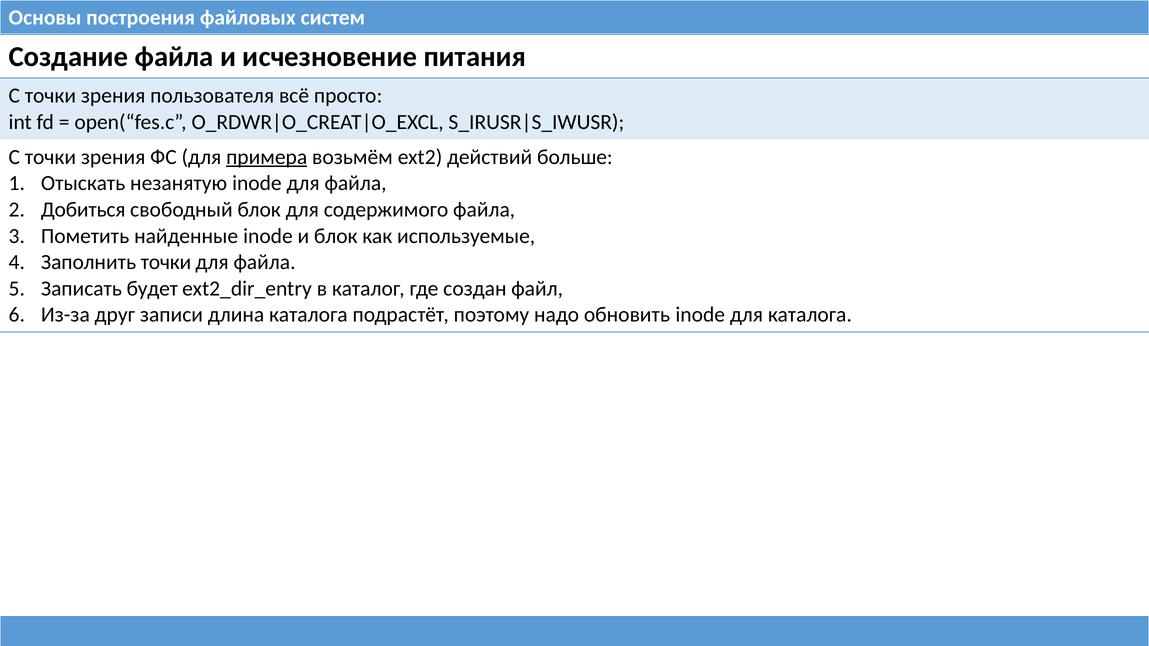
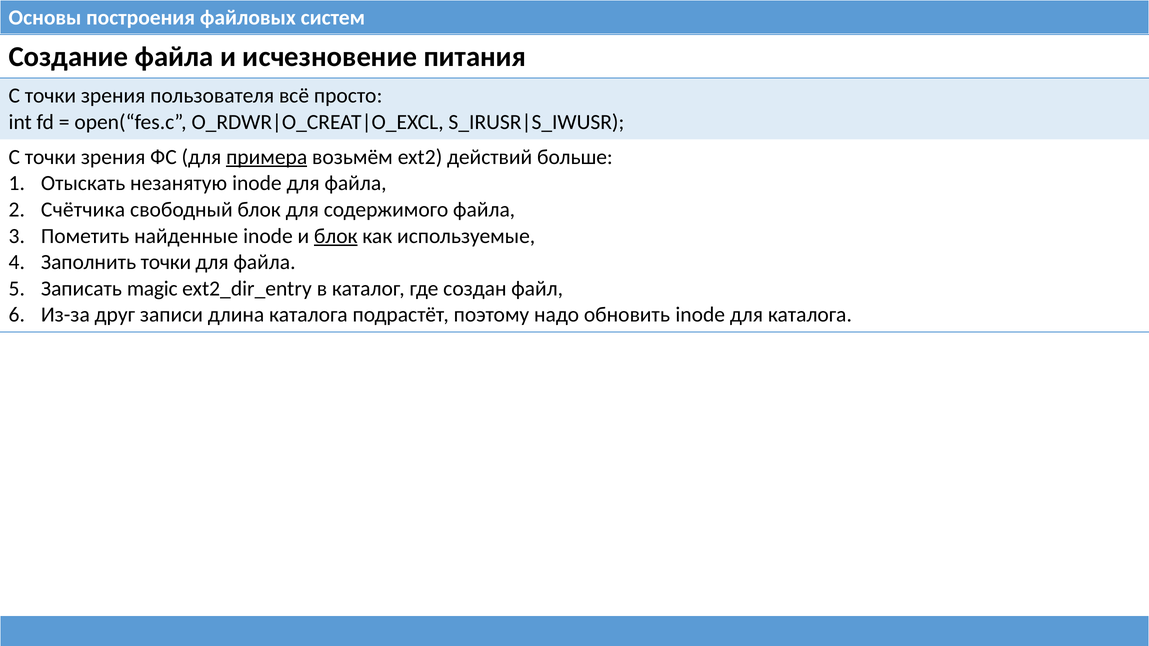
Добиться: Добиться -> Счётчика (83, 210)
блок underline: none -> present (336, 236)
будет: будет -> magic (152, 289)
